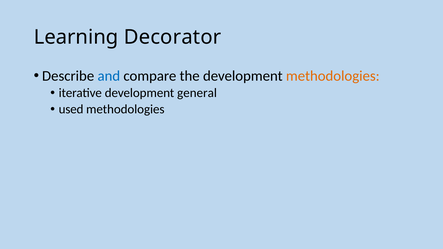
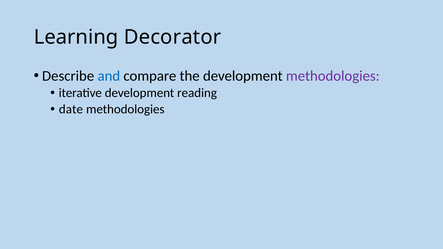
methodologies colour: orange -> purple (333, 76)
general: general -> reading (197, 93)
used: used -> date (71, 109)
